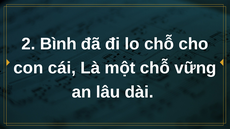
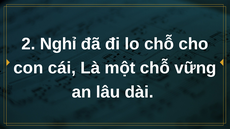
Bình: Bình -> Nghỉ (58, 44)
